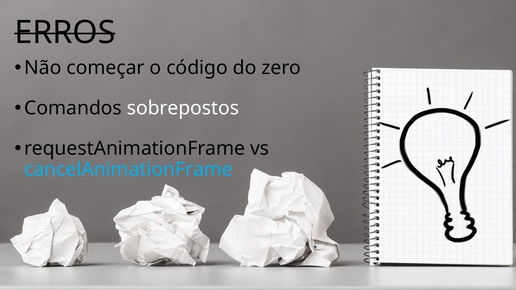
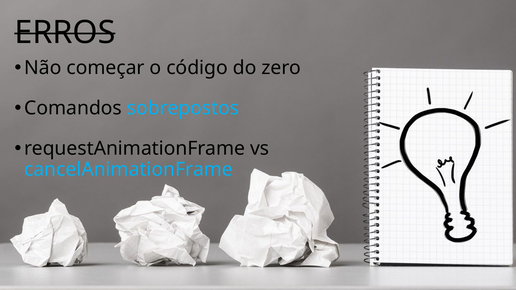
sobrepostos colour: white -> light blue (183, 108)
